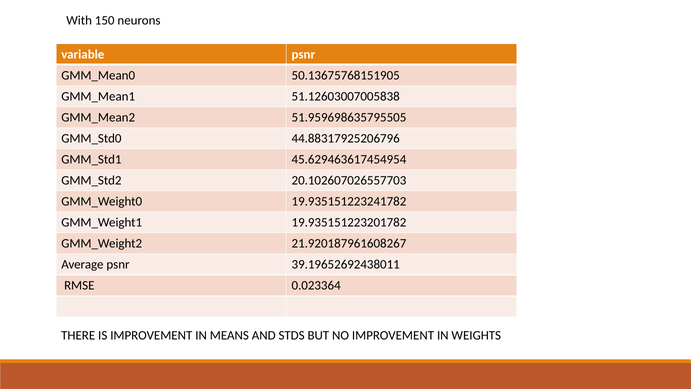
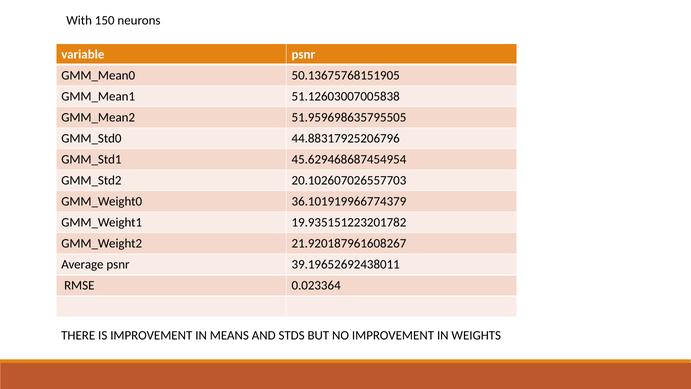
45.629463617454954: 45.629463617454954 -> 45.629468687454954 (349, 159)
19.935151223241782: 19.935151223241782 -> 36.101919966774379 (349, 201)
